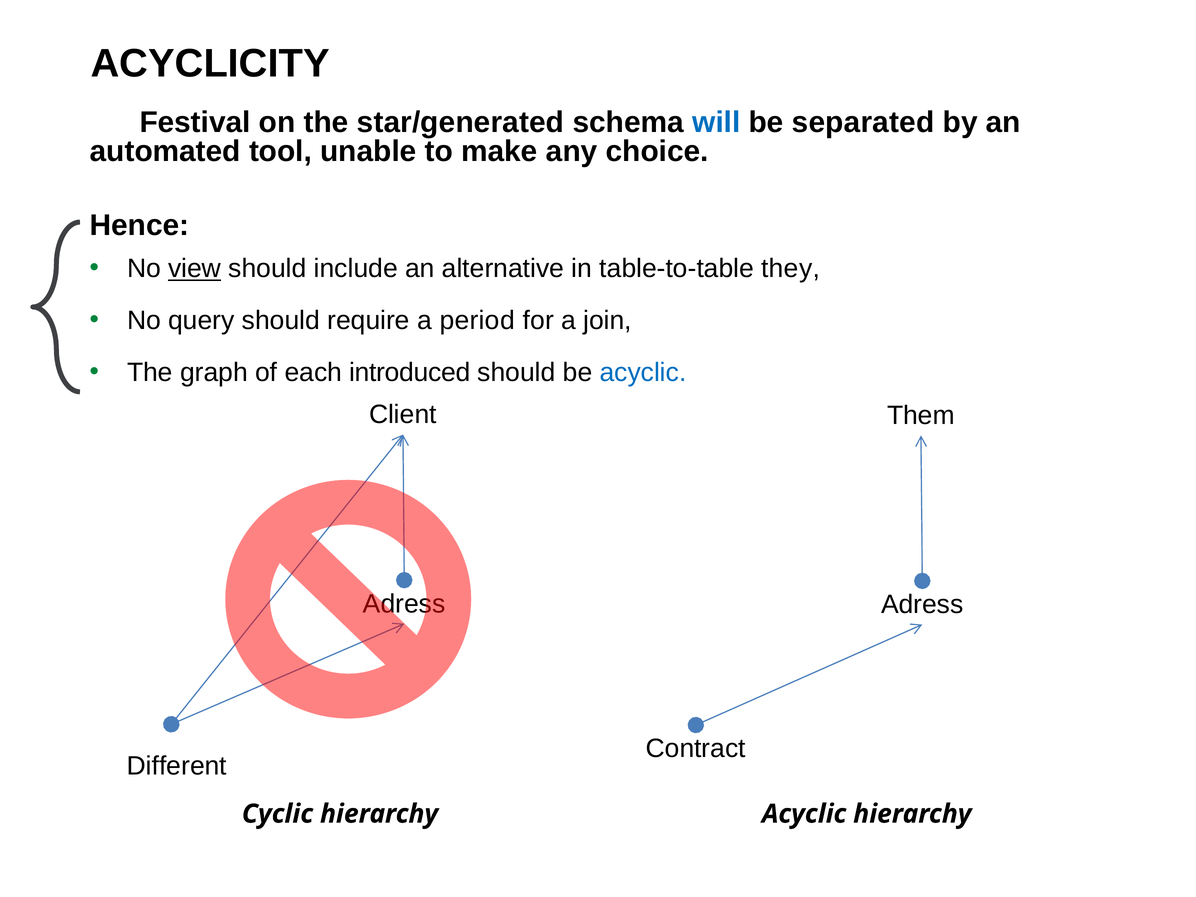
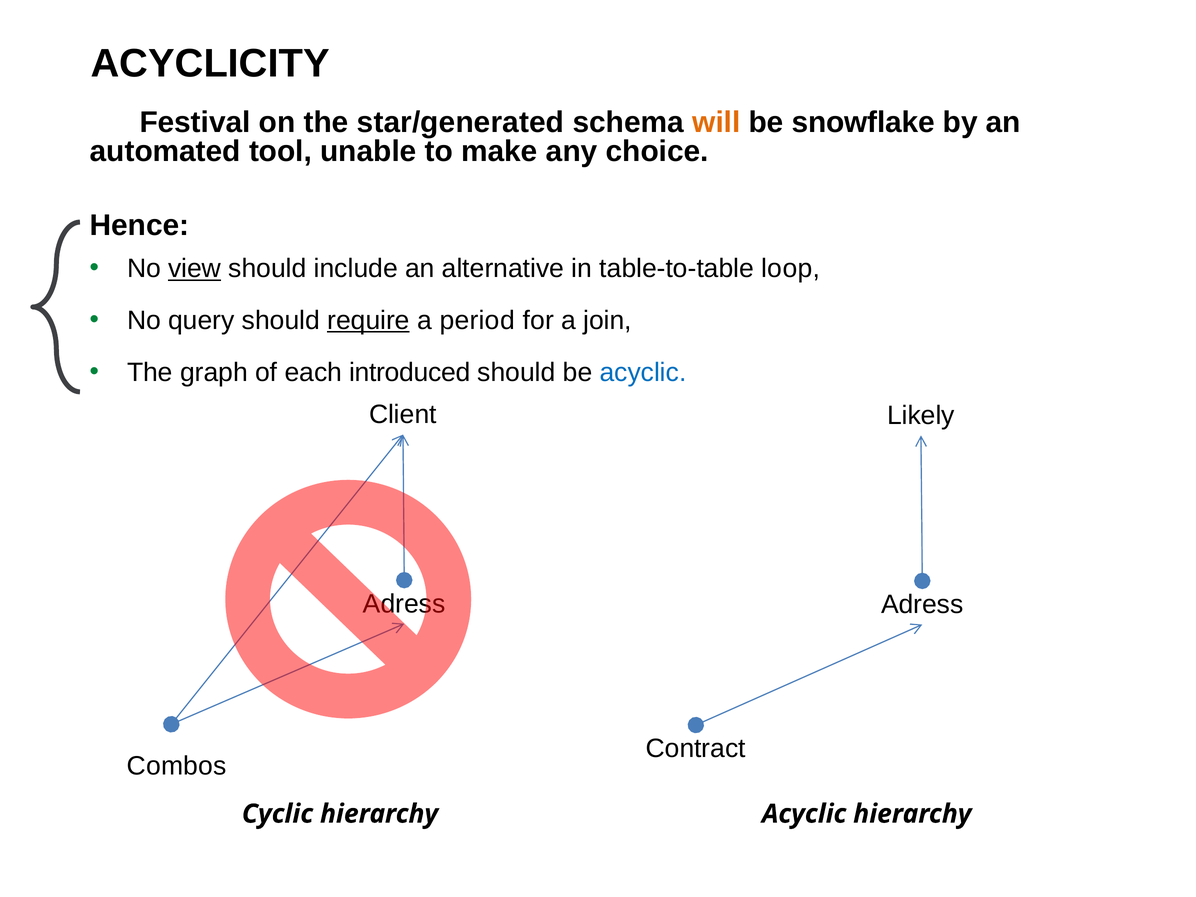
will colour: blue -> orange (716, 122)
separated: separated -> snowflake (863, 122)
they: they -> loop (791, 269)
require underline: none -> present (368, 321)
Them: Them -> Likely (921, 415)
Different: Different -> Combos (177, 766)
